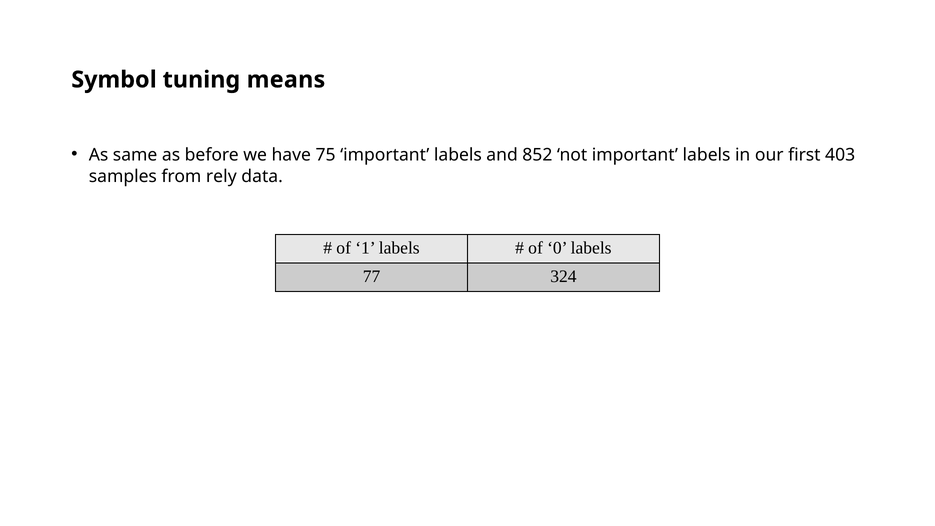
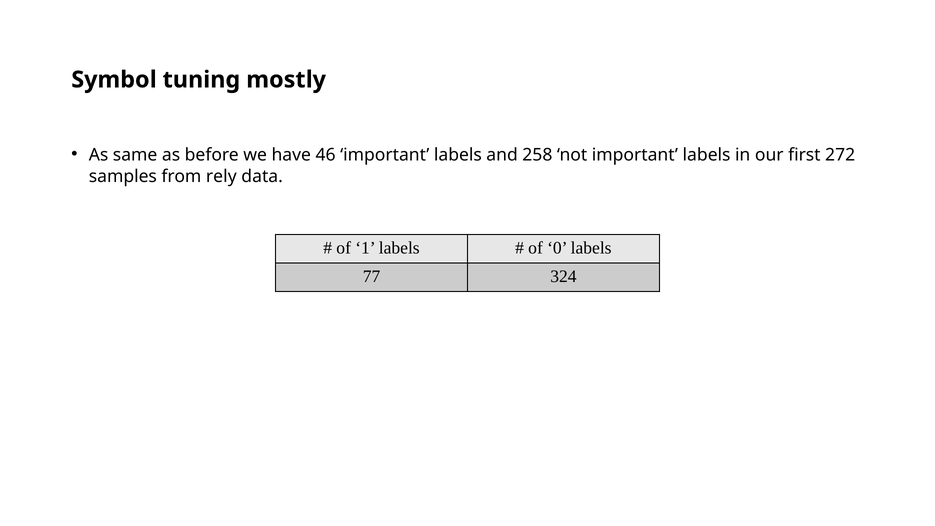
means: means -> mostly (286, 80)
75: 75 -> 46 (326, 155)
852: 852 -> 258 (537, 155)
403: 403 -> 272 (840, 155)
